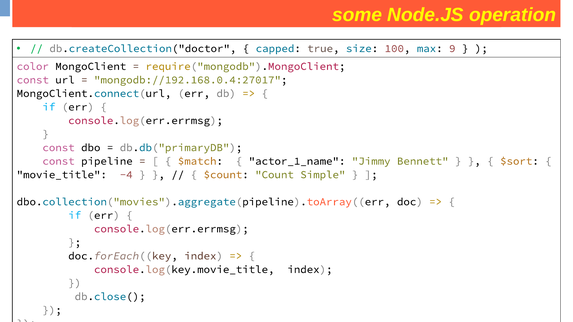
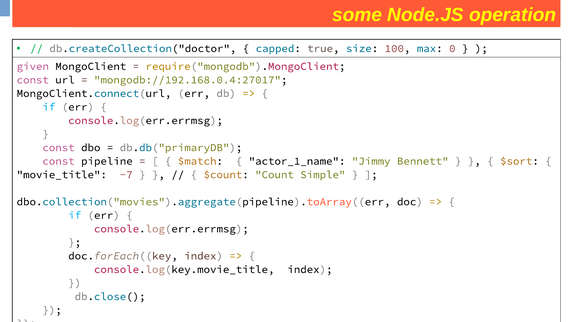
9: 9 -> 0 (452, 49)
color: color -> given (33, 66)
-4: -4 -> -7 (126, 175)
